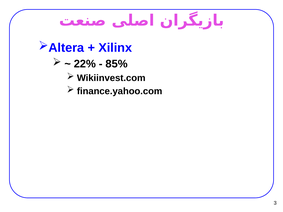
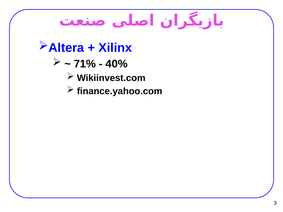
22%: 22% -> 71% (85, 64)
85%: 85% -> 40% (117, 64)
